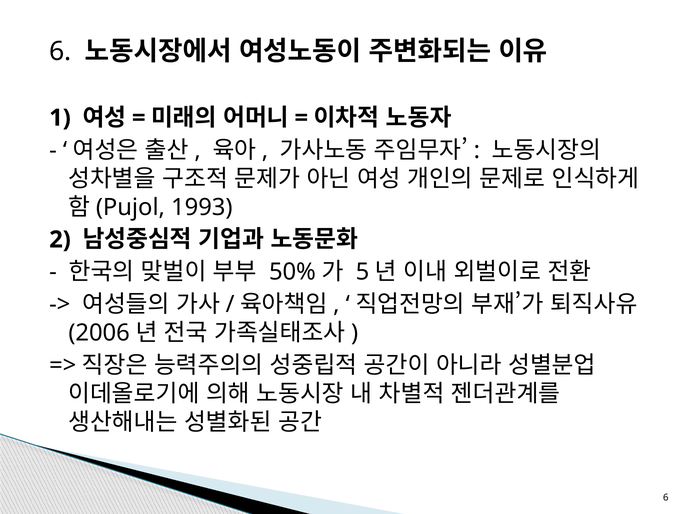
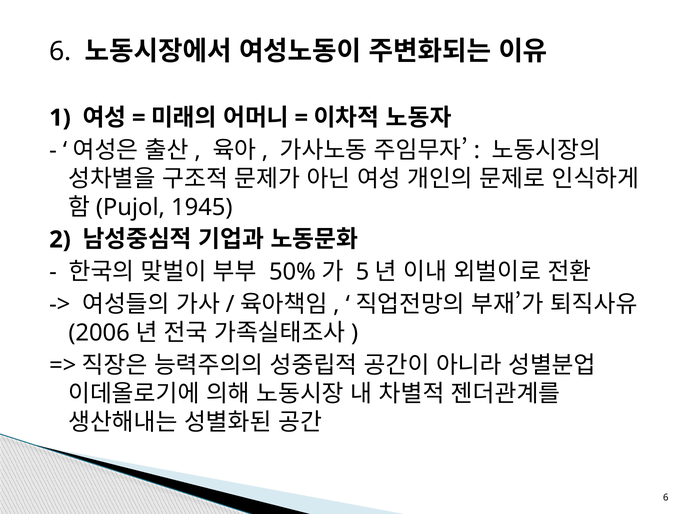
1993: 1993 -> 1945 (202, 207)
